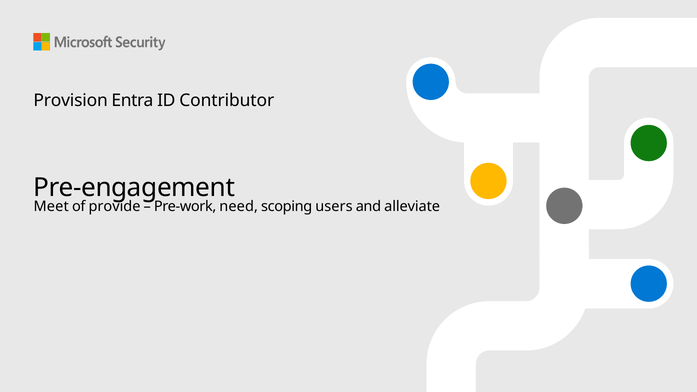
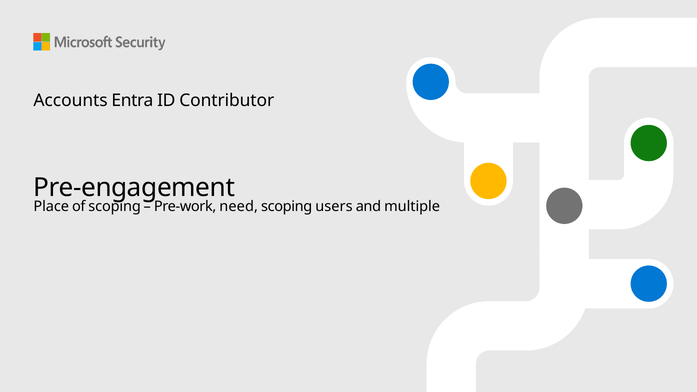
Provision: Provision -> Accounts (71, 101)
Meet: Meet -> Place (51, 207)
of provide: provide -> scoping (115, 207)
alleviate: alleviate -> multiple (412, 207)
